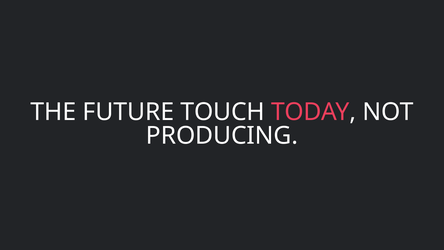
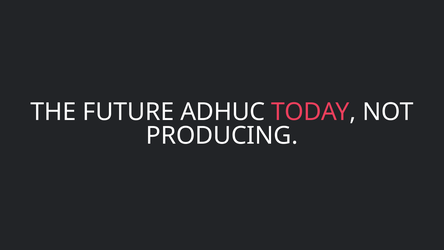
TOUCH: TOUCH -> ADHUC (223, 112)
